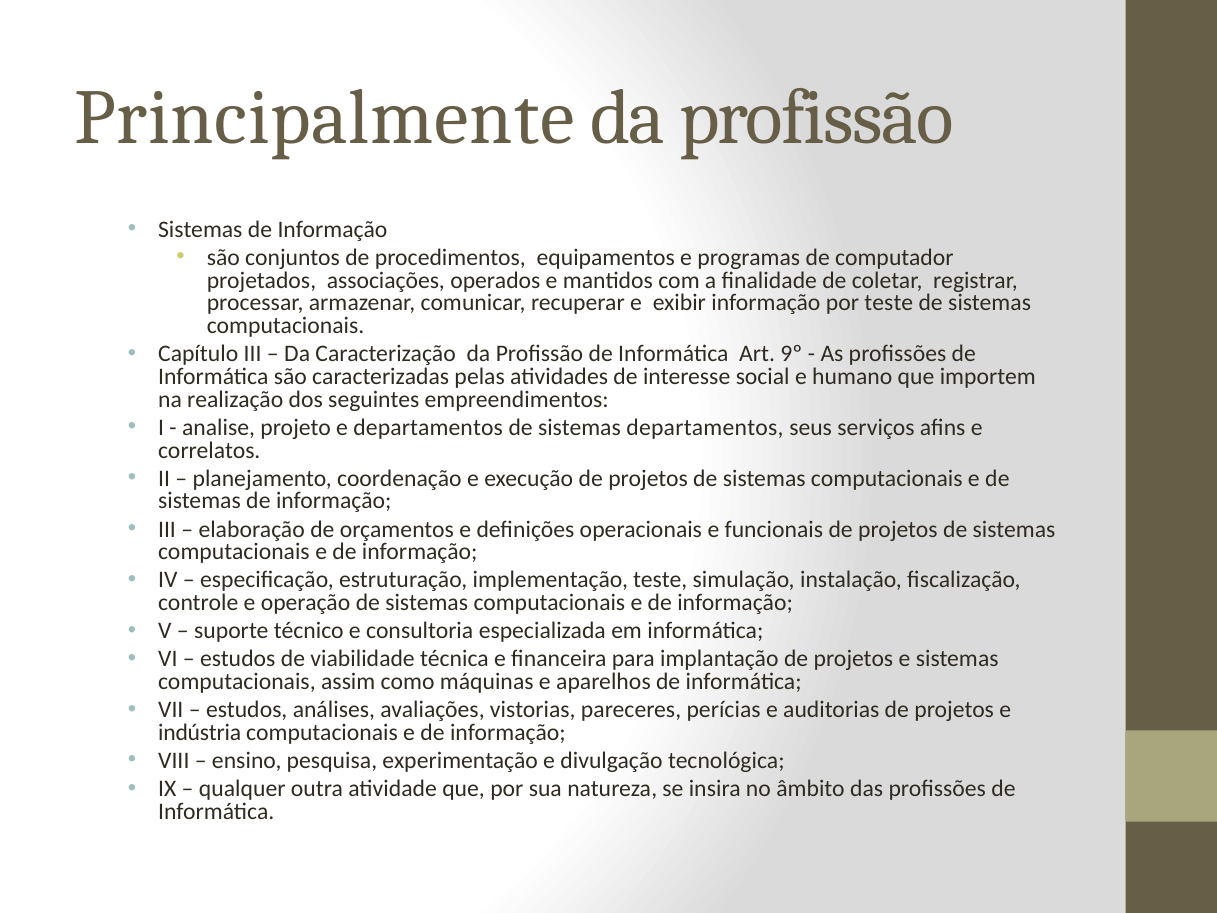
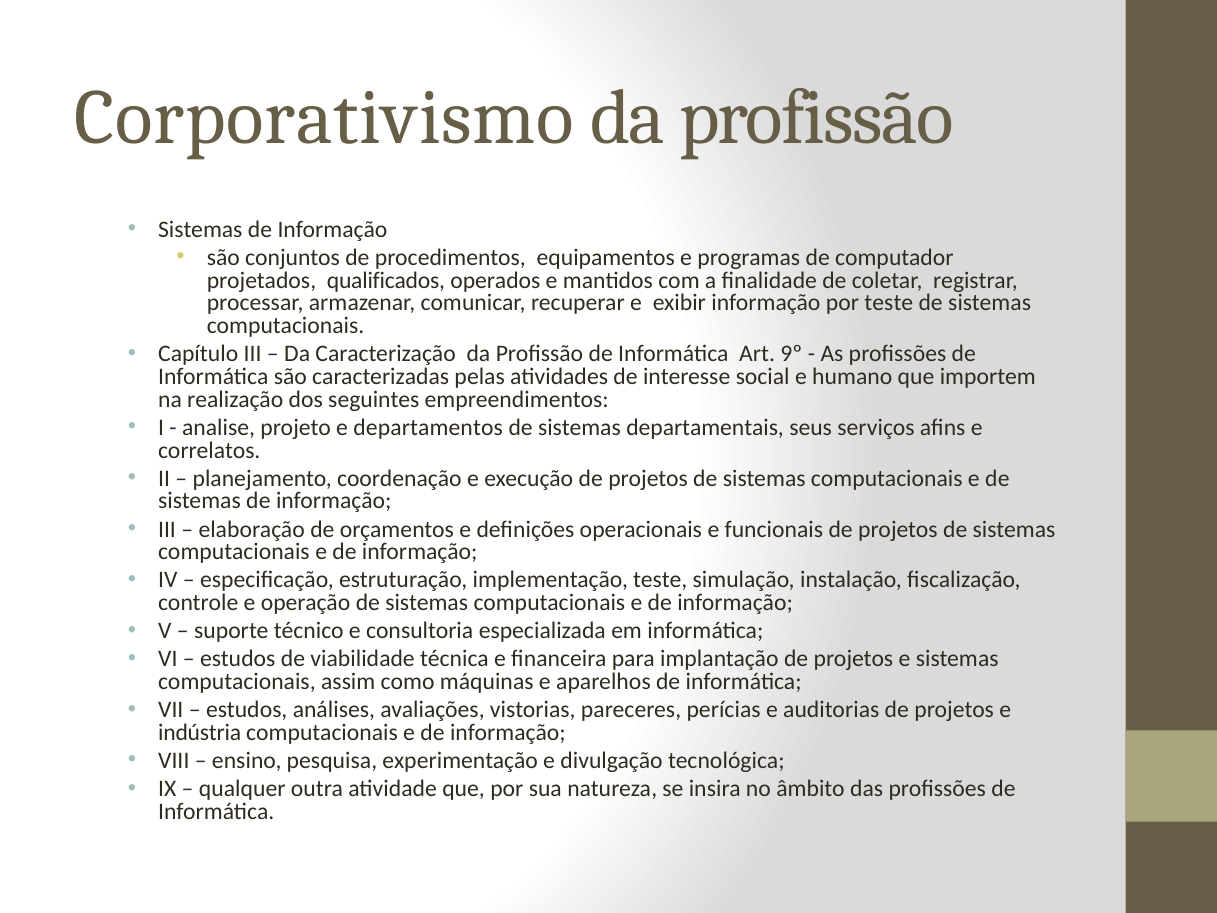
Principalmente: Principalmente -> Corporativismo (324, 118)
associações: associações -> qualificados (386, 280)
sistemas departamentos: departamentos -> departamentais (705, 427)
